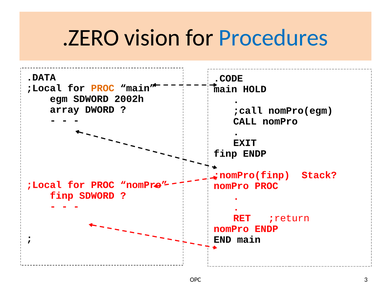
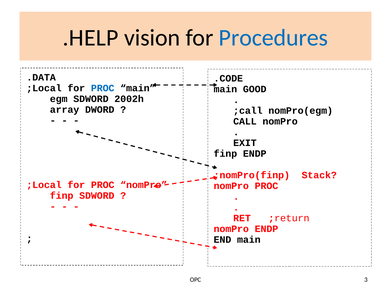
.ZERO: .ZERO -> .HELP (91, 38)
PROC colour: orange -> blue (103, 88)
HOLD: HOLD -> GOOD (255, 89)
